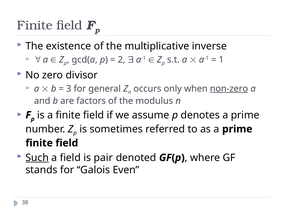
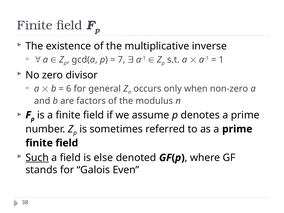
2: 2 -> 7 (122, 60)
3: 3 -> 6 (69, 89)
non-zero underline: present -> none (229, 89)
pair: pair -> else (103, 158)
